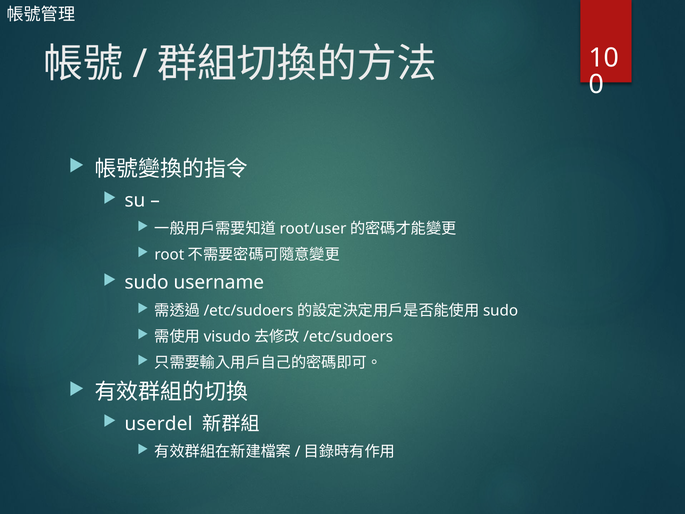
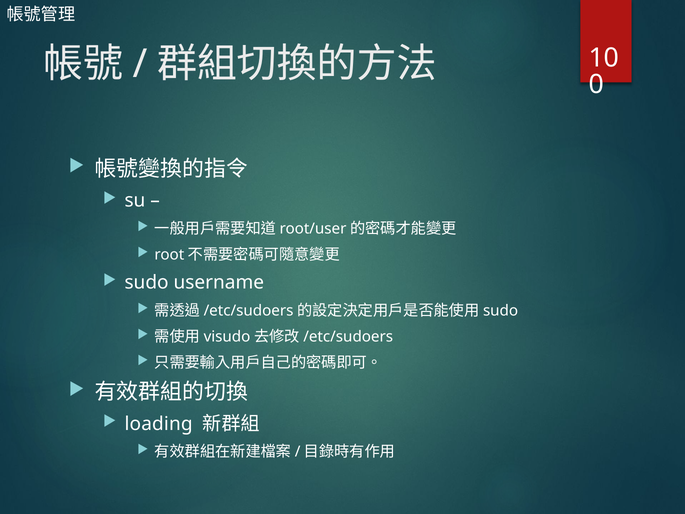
userdel: userdel -> loading (159, 424)
